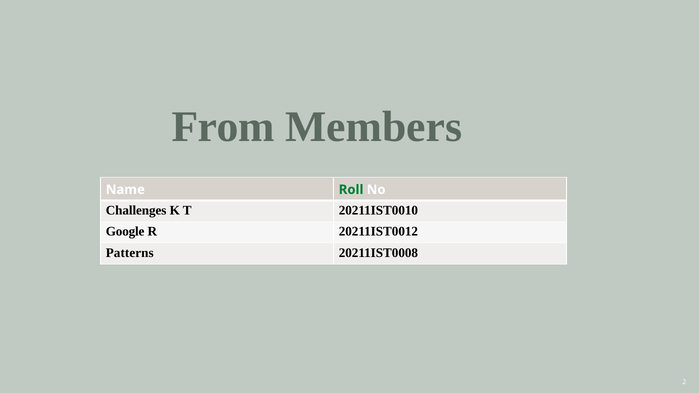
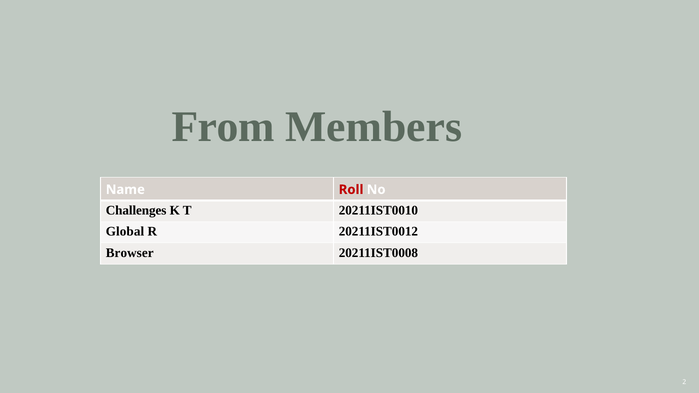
Roll colour: green -> red (351, 190)
Google: Google -> Global (125, 232)
Patterns: Patterns -> Browser (130, 253)
